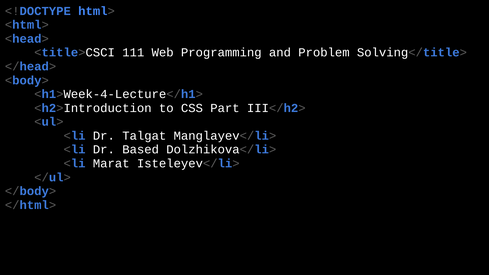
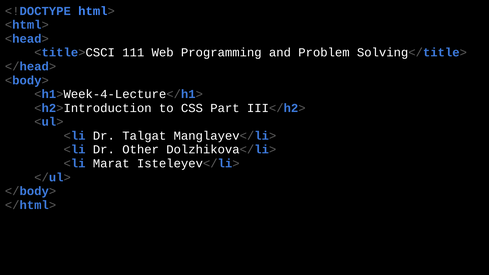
Based: Based -> Other (141, 150)
